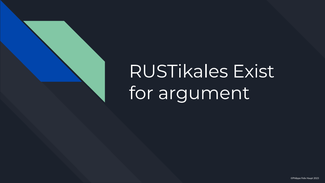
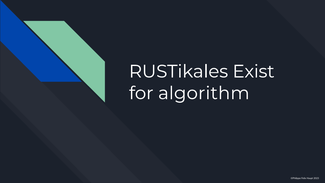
argument: argument -> algorithm (204, 93)
